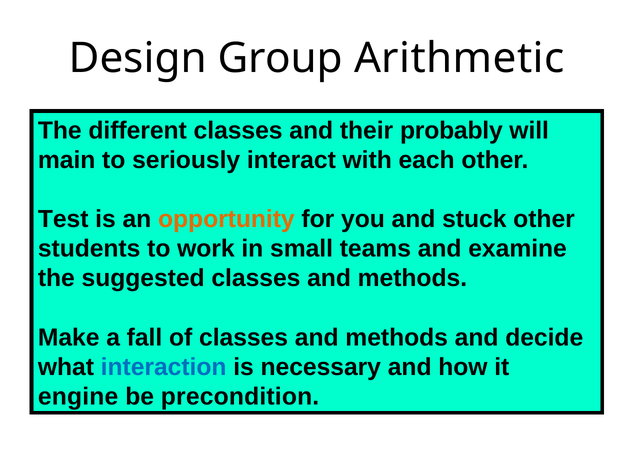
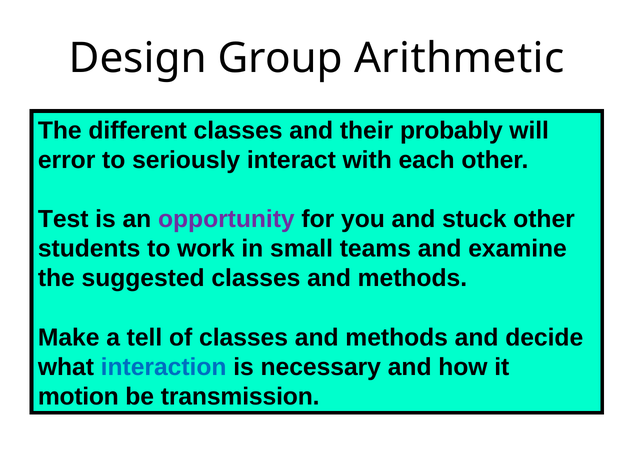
main: main -> error (67, 160)
opportunity colour: orange -> purple (226, 219)
fall: fall -> tell (144, 338)
engine: engine -> motion (78, 397)
precondition: precondition -> transmission (240, 397)
